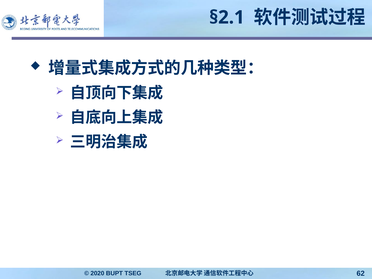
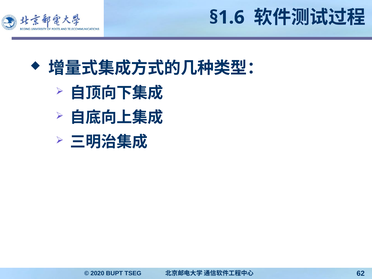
§2.1: §2.1 -> §1.6 (227, 17)
